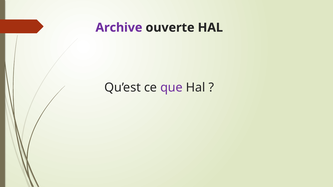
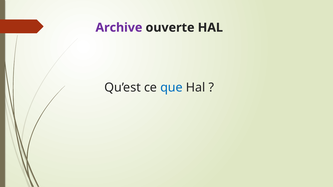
que colour: purple -> blue (171, 88)
